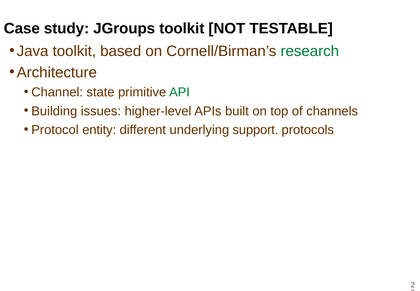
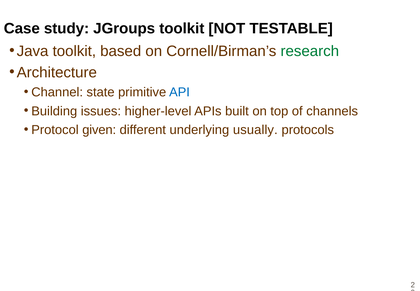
API colour: green -> blue (180, 92)
entity: entity -> given (99, 130)
support: support -> usually (255, 130)
